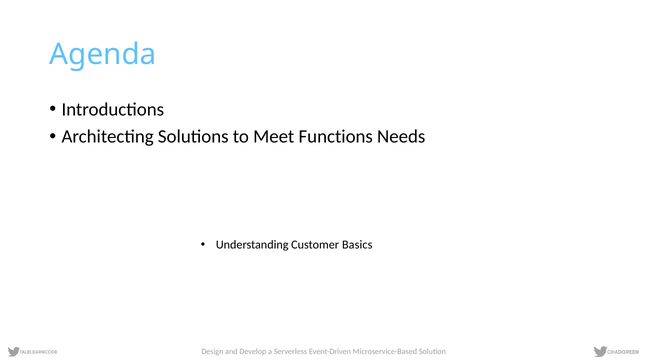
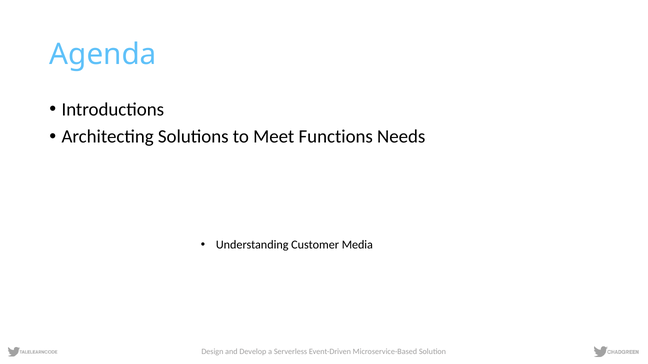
Basics: Basics -> Media (357, 245)
